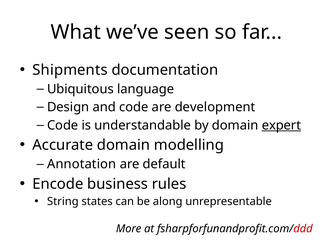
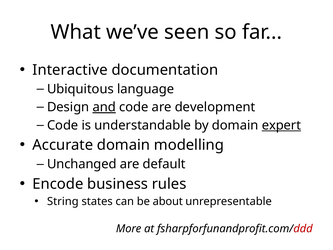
Shipments: Shipments -> Interactive (70, 70)
and underline: none -> present (104, 107)
Annotation: Annotation -> Unchanged (82, 164)
along: along -> about (168, 201)
